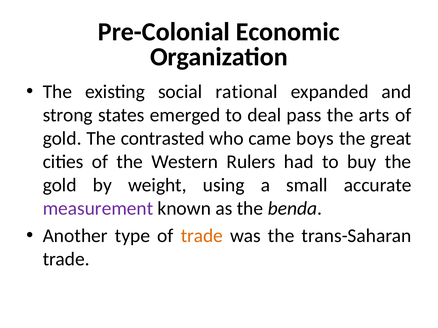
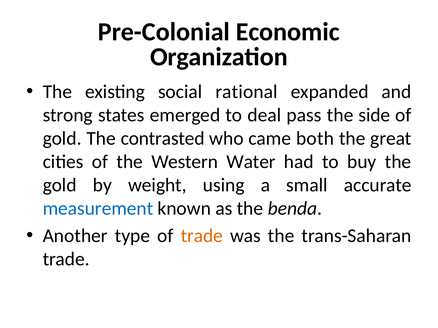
arts: arts -> side (374, 115)
boys: boys -> both (315, 139)
Rulers: Rulers -> Water (251, 162)
measurement colour: purple -> blue (98, 209)
